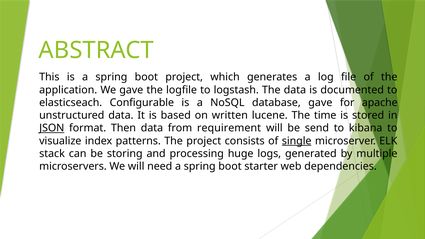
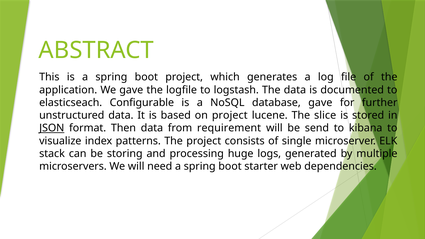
apache: apache -> further (380, 103)
on written: written -> project (230, 115)
time: time -> slice (325, 115)
single underline: present -> none (297, 141)
